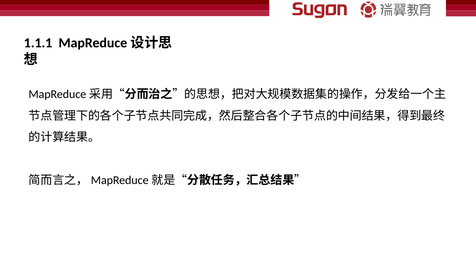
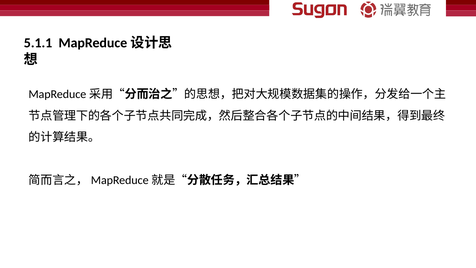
1.1.1: 1.1.1 -> 5.1.1 (38, 43)
